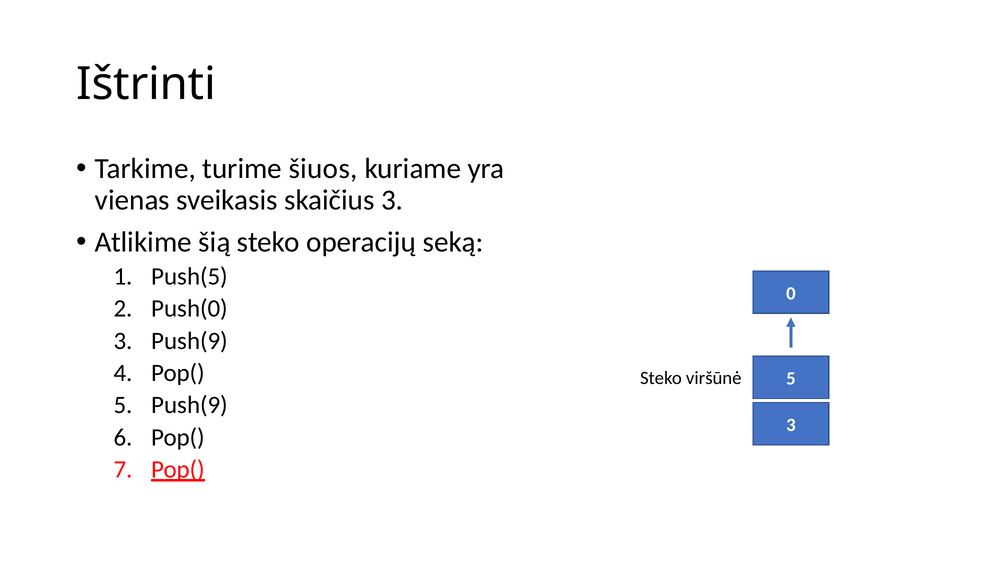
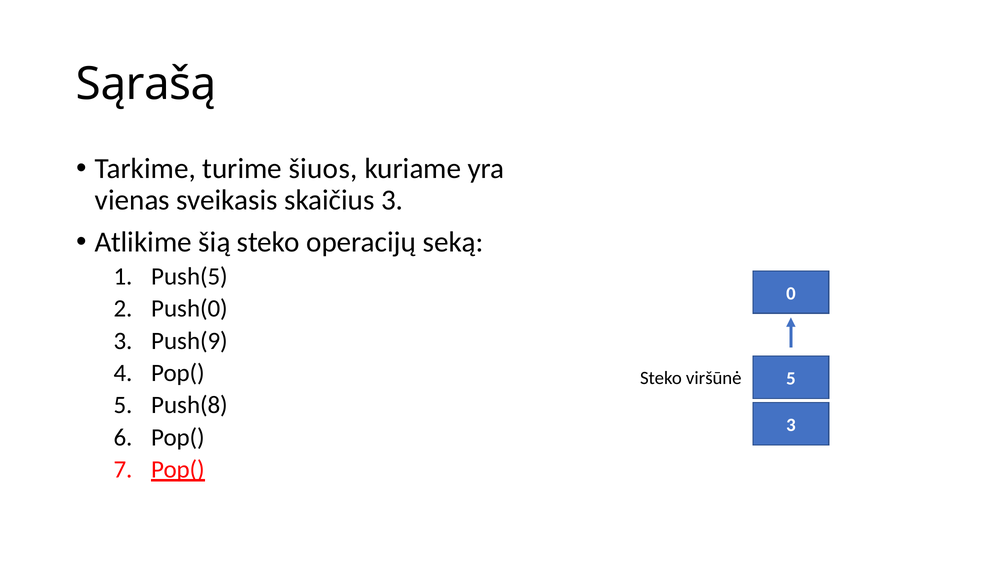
Ištrinti: Ištrinti -> Sąrašą (146, 84)
5 Push(9: Push(9 -> Push(8 (190, 406)
